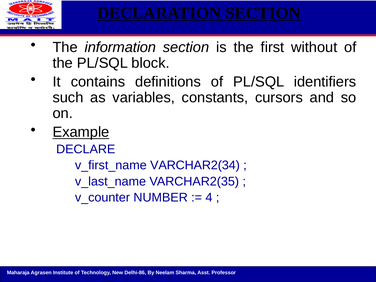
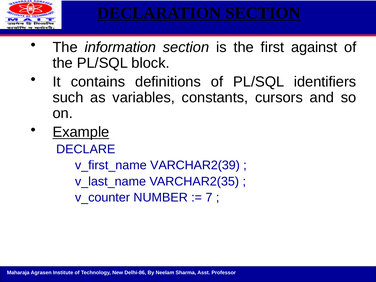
without: without -> against (314, 47)
VARCHAR2(34: VARCHAR2(34 -> VARCHAR2(39 (195, 165)
4: 4 -> 7 (209, 197)
